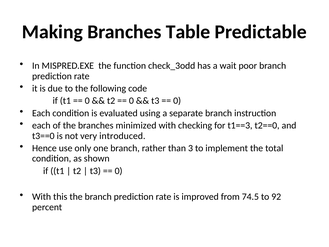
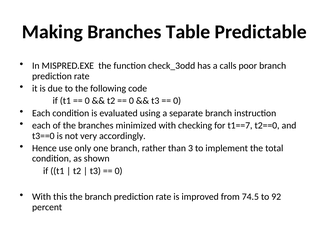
wait: wait -> calls (228, 66)
t1==3: t1==3 -> t1==7 (240, 125)
introduced: introduced -> accordingly (122, 136)
